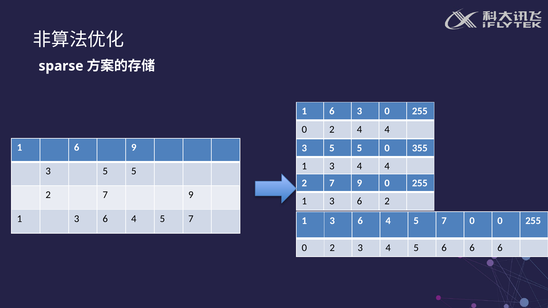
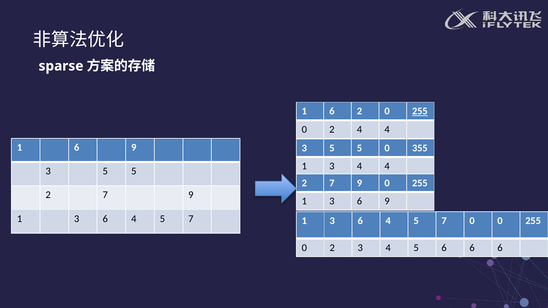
6 3: 3 -> 2 (359, 111)
255 underline: none -> present (420, 111)
3 6 2: 2 -> 9 (387, 201)
